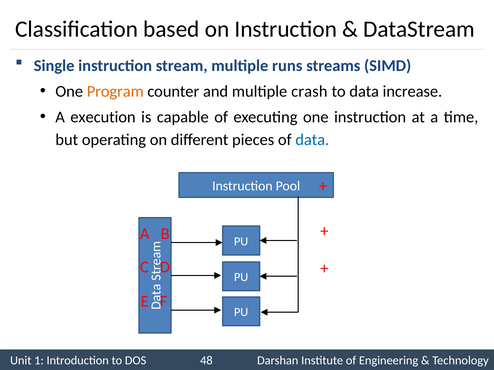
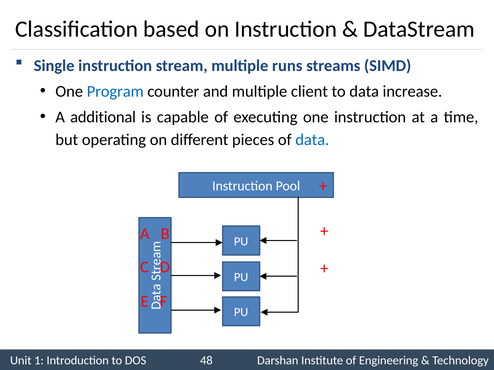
Program colour: orange -> blue (115, 91)
crash: crash -> client (309, 91)
execution: execution -> additional (103, 117)
